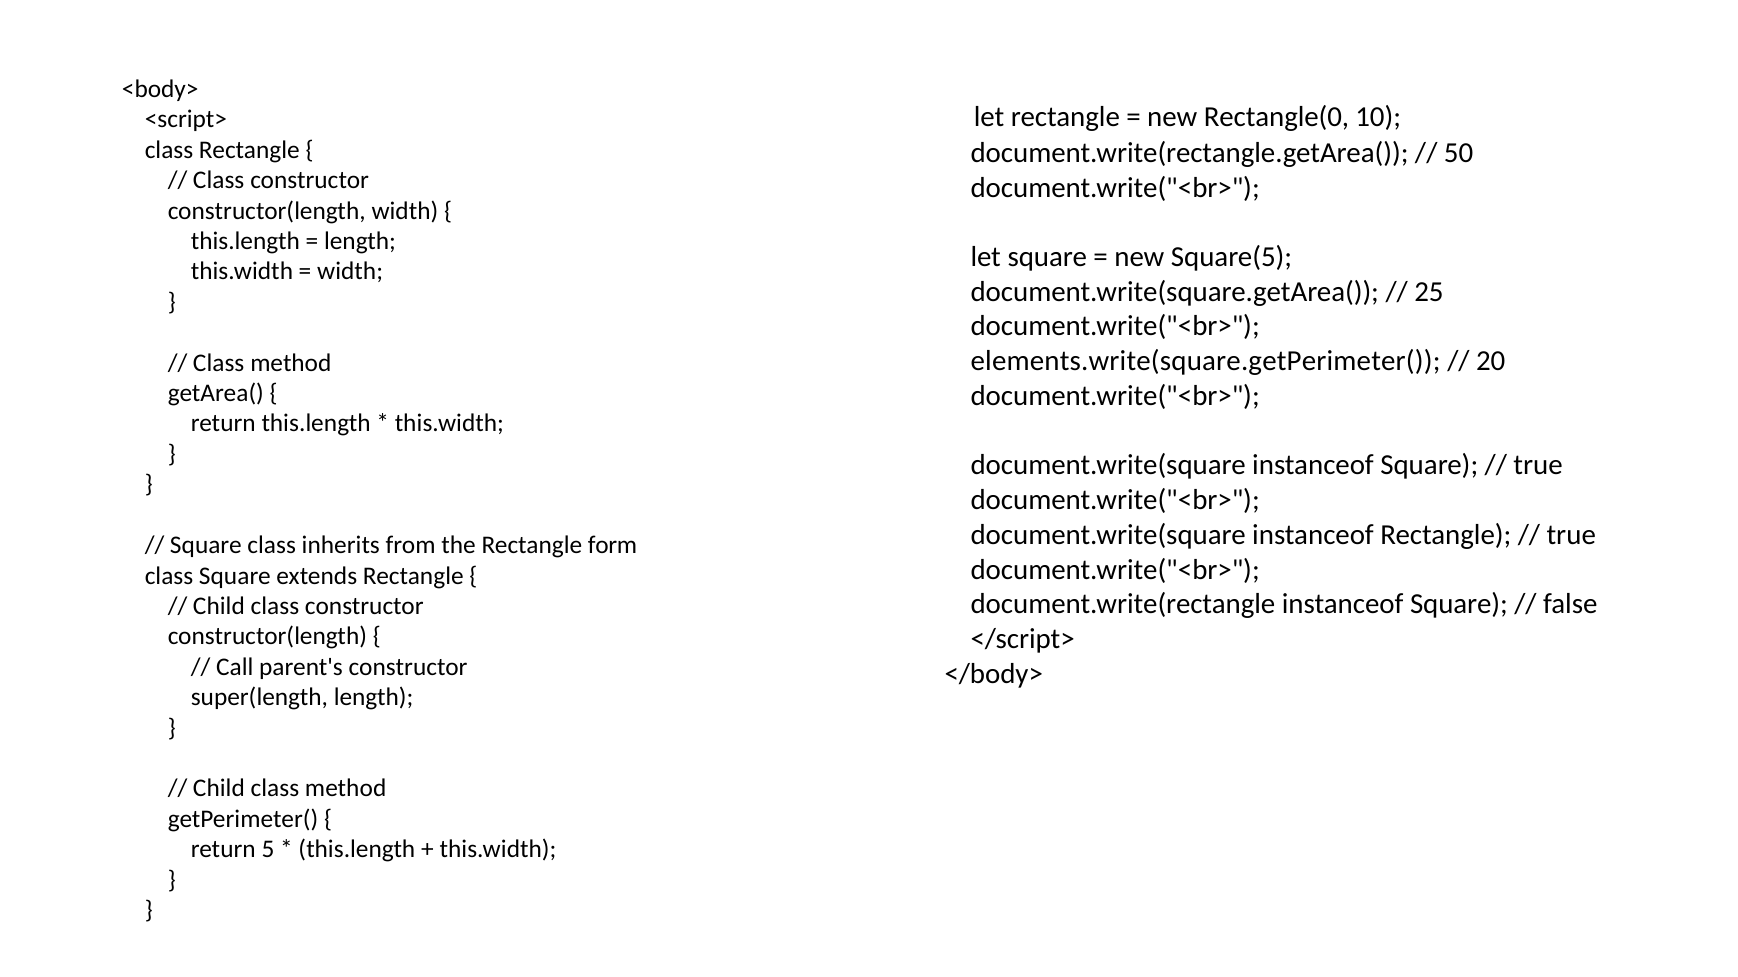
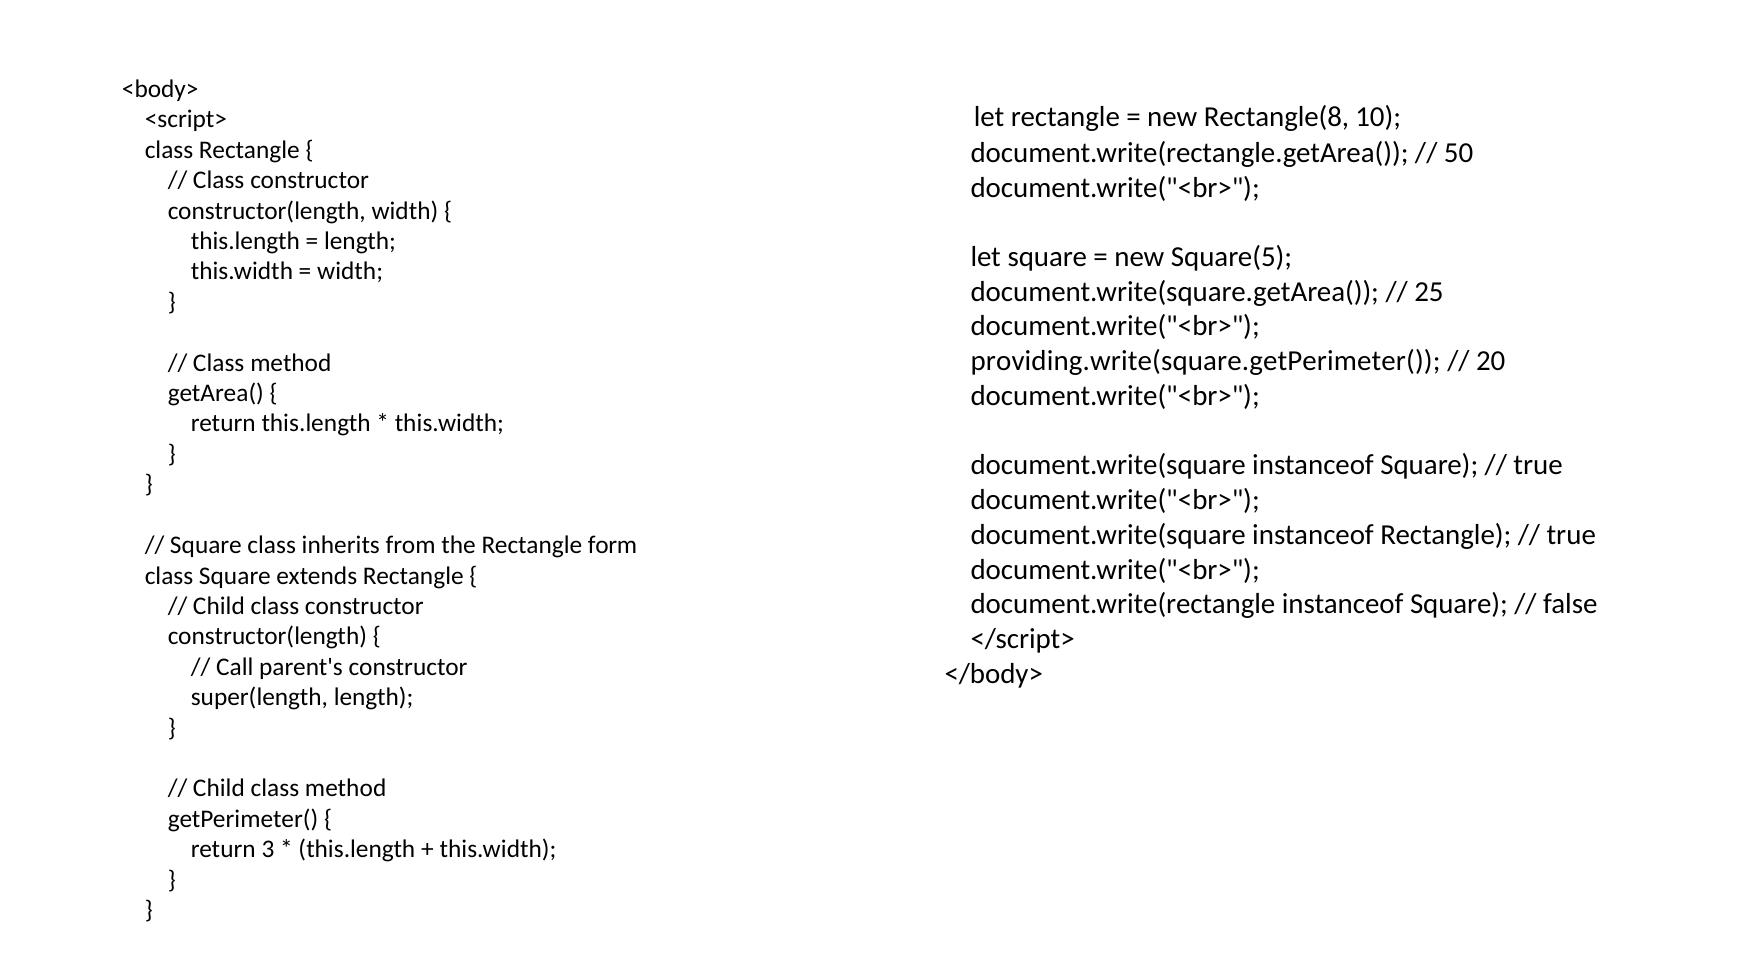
Rectangle(0: Rectangle(0 -> Rectangle(8 (1276, 117)
elements.write(square.getPerimeter(: elements.write(square.getPerimeter( -> providing.write(square.getPerimeter( (1206, 361)
5: 5 -> 3 (268, 850)
